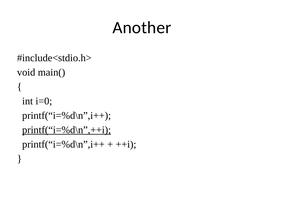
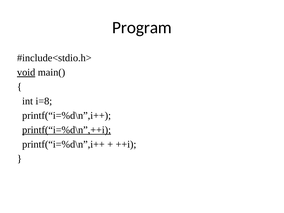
Another: Another -> Program (142, 27)
void underline: none -> present (26, 72)
i=0: i=0 -> i=8 (44, 101)
